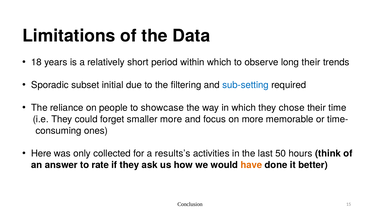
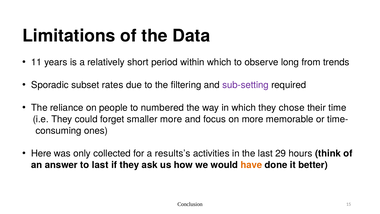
18: 18 -> 11 (36, 62)
long their: their -> from (311, 62)
initial: initial -> rates (113, 85)
sub-setting colour: blue -> purple (246, 85)
showcase: showcase -> numbered (162, 108)
50: 50 -> 29 (281, 153)
to rate: rate -> last (100, 165)
